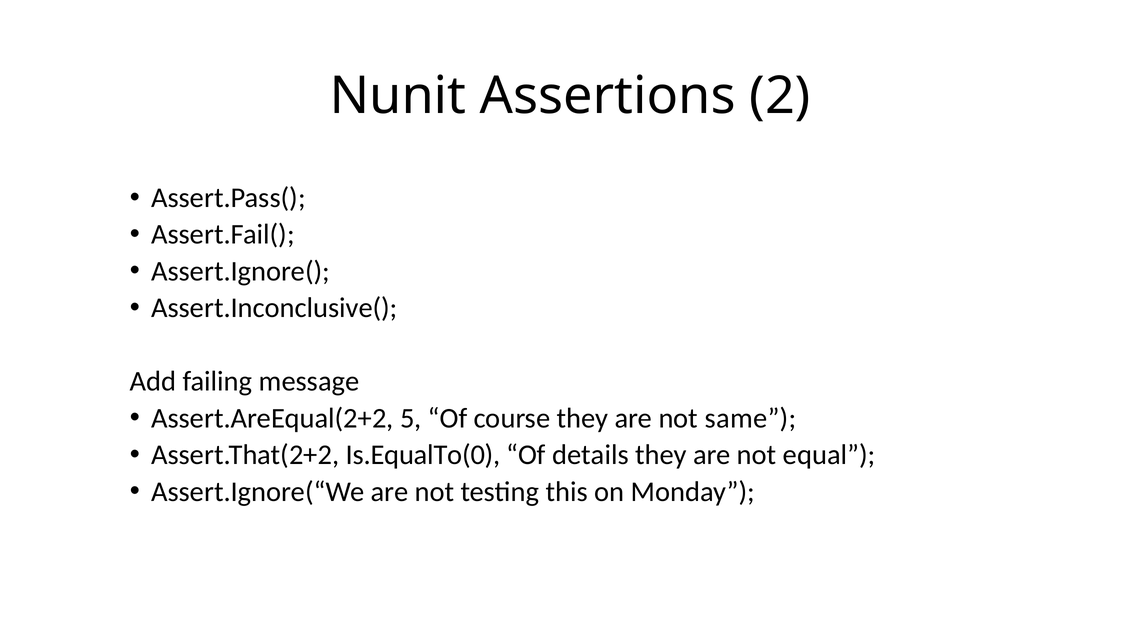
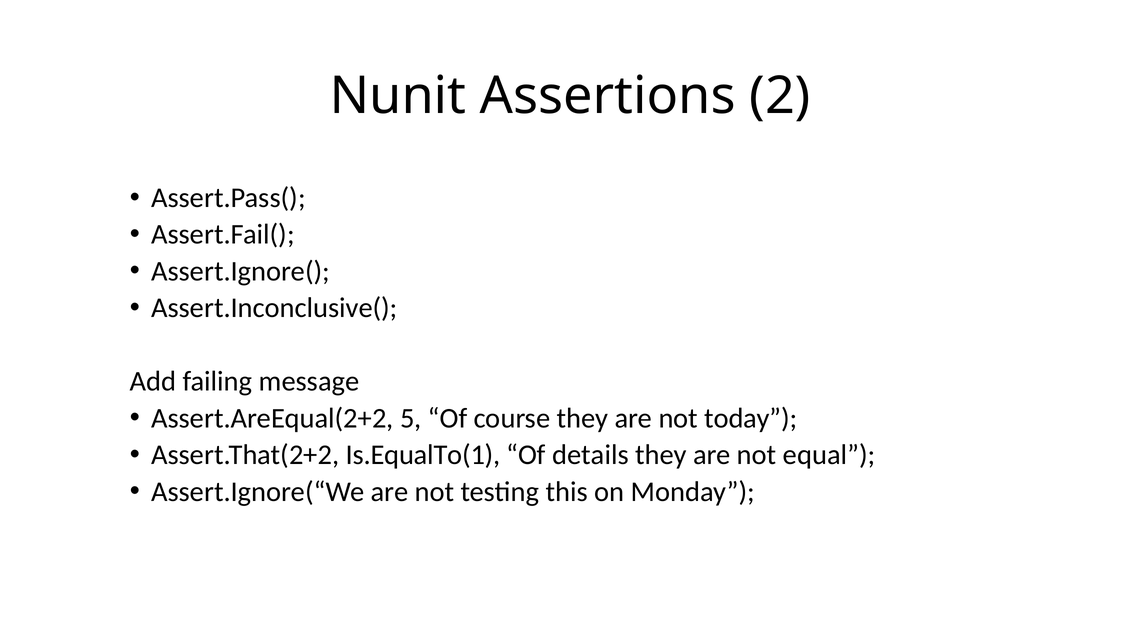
same: same -> today (751, 418)
Is.EqualTo(0: Is.EqualTo(0 -> Is.EqualTo(1 (423, 455)
